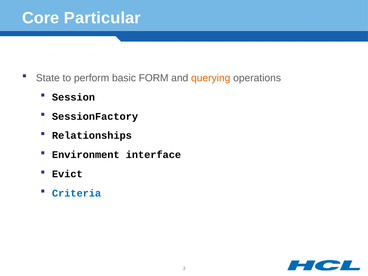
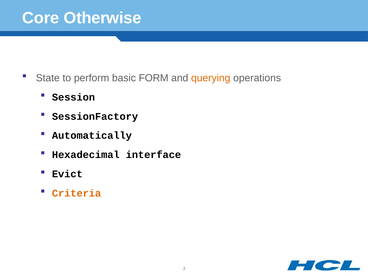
Particular: Particular -> Otherwise (103, 18)
Relationships: Relationships -> Automatically (92, 136)
Environment: Environment -> Hexadecimal (86, 155)
Criteria colour: blue -> orange (77, 193)
